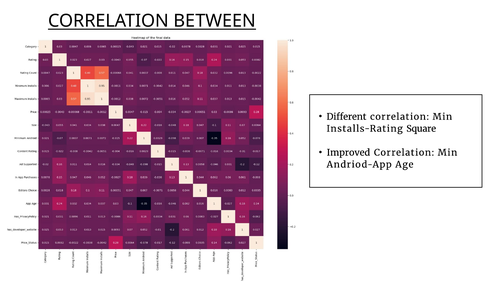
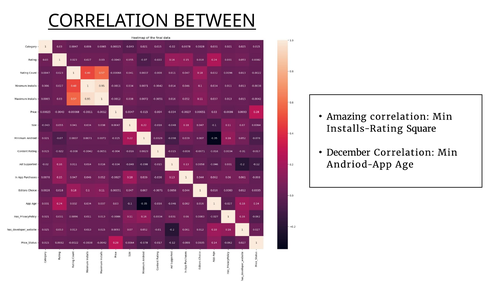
Different: Different -> Amazing (346, 117)
Improved: Improved -> December (348, 153)
